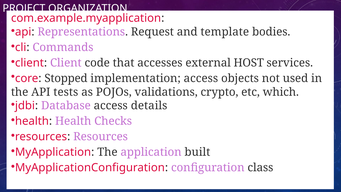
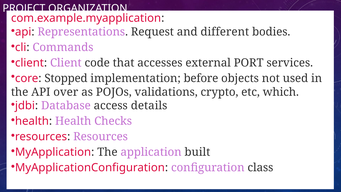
template: template -> different (225, 32)
HOST: HOST -> PORT (249, 63)
implementation access: access -> before (201, 78)
tests: tests -> over (66, 92)
